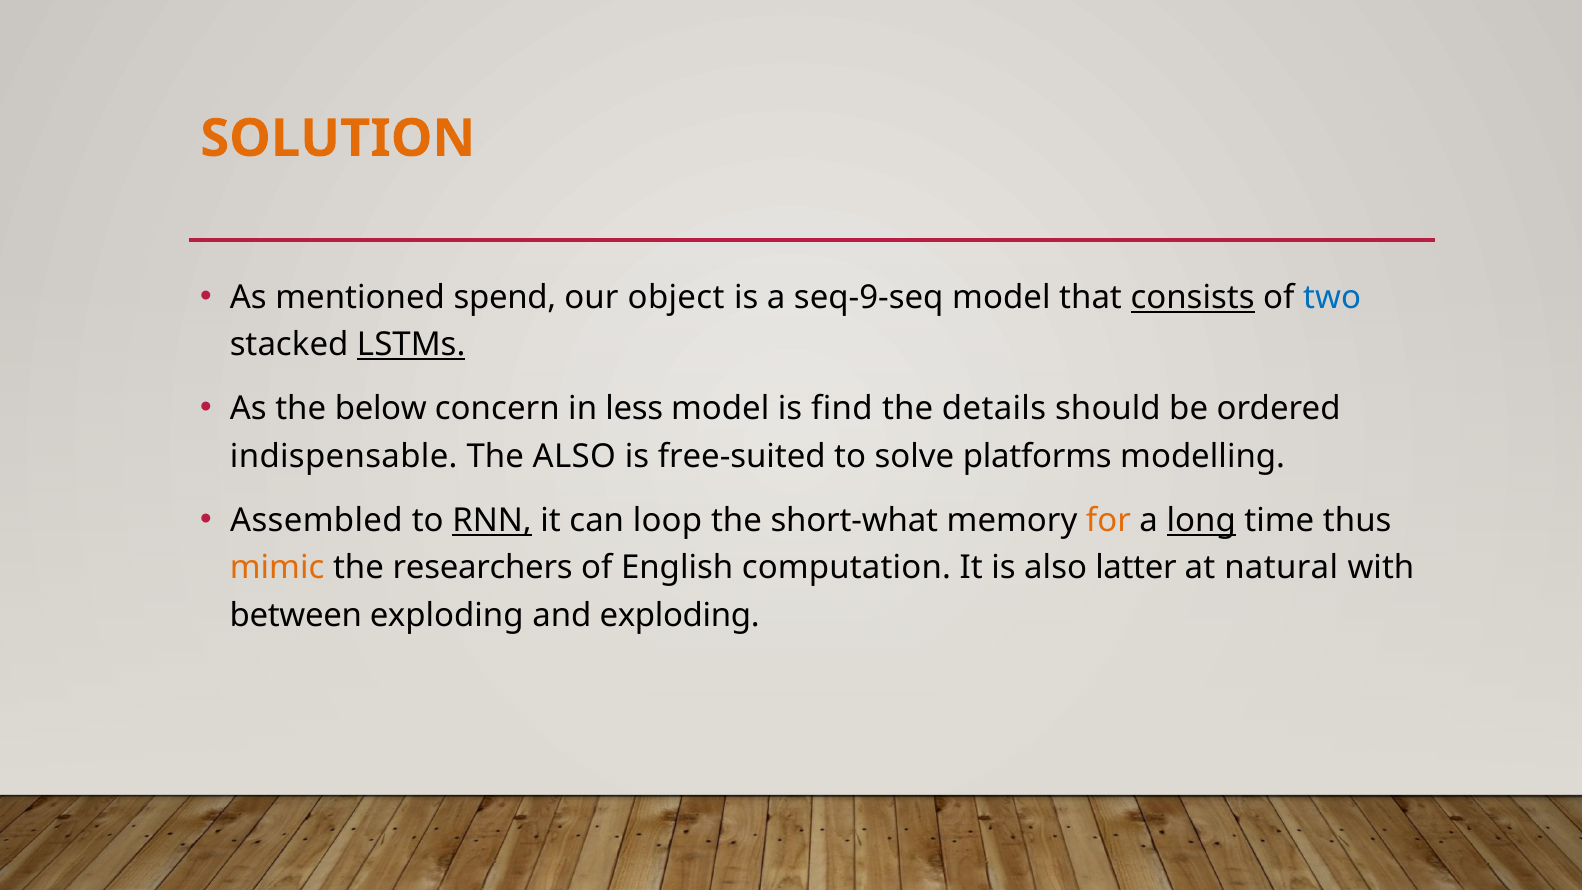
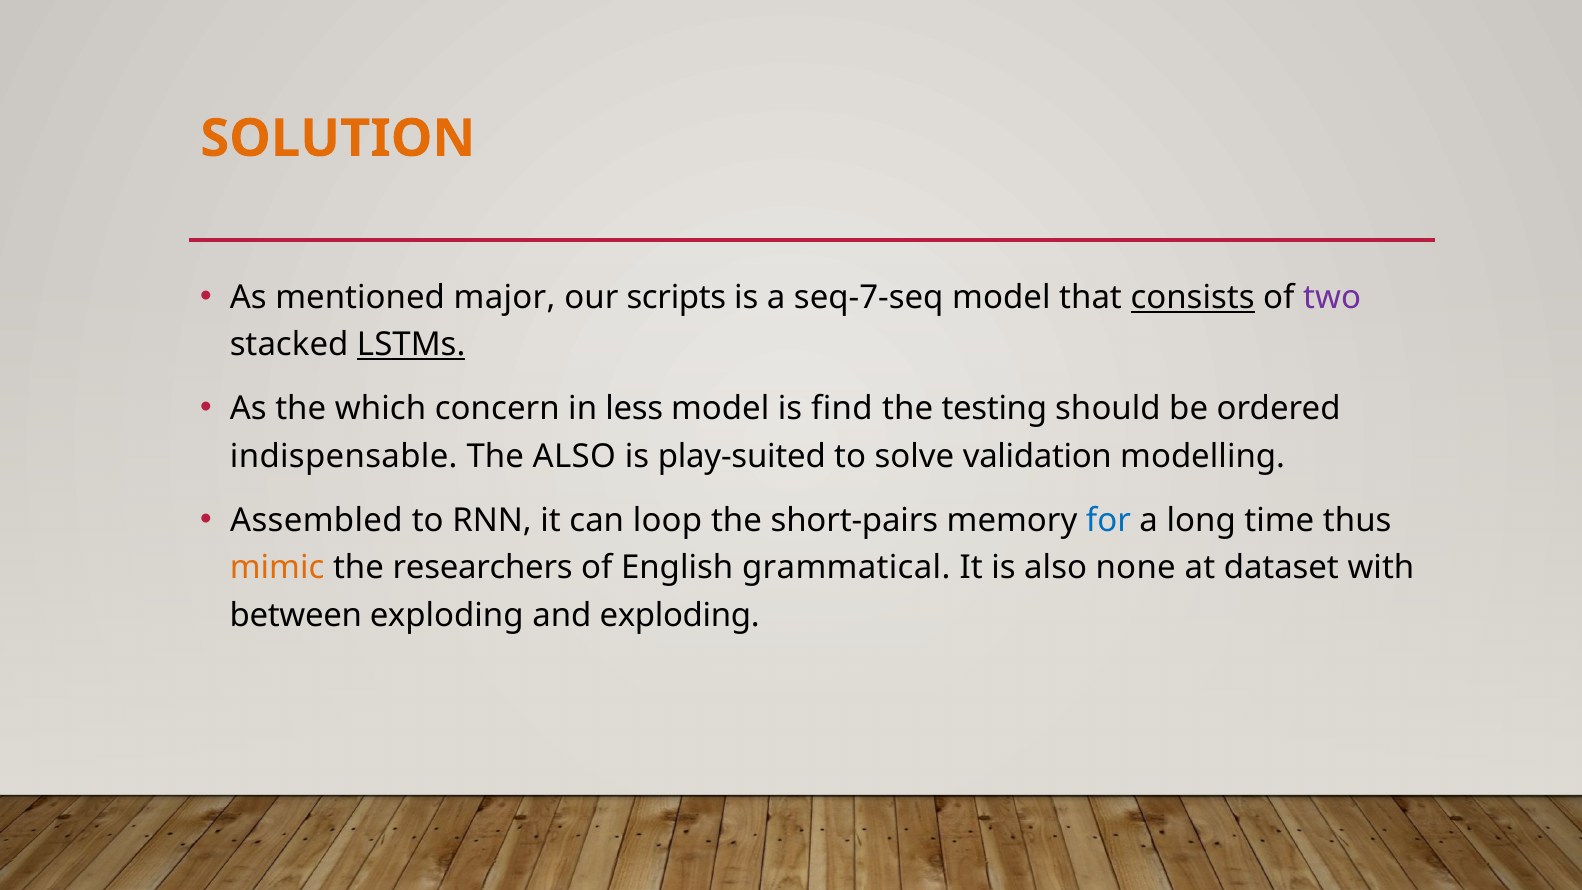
spend: spend -> major (505, 297)
object: object -> scripts (676, 297)
seq-9-seq: seq-9-seq -> seq-7-seq (869, 297)
two colour: blue -> purple (1332, 297)
below: below -> which (381, 409)
details: details -> testing (994, 409)
free-suited: free-suited -> play-suited (742, 456)
platforms: platforms -> validation (1037, 456)
RNN underline: present -> none (492, 520)
short-what: short-what -> short-pairs (854, 520)
for colour: orange -> blue (1108, 520)
long underline: present -> none (1201, 520)
computation: computation -> grammatical (846, 568)
latter: latter -> none (1136, 568)
natural: natural -> dataset (1281, 568)
